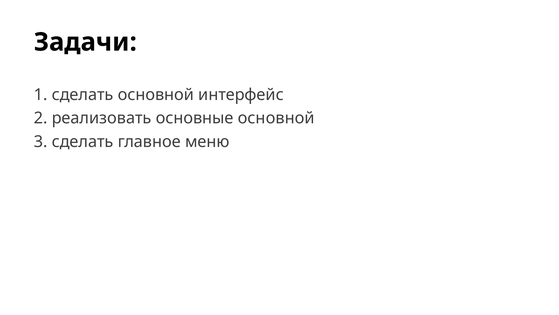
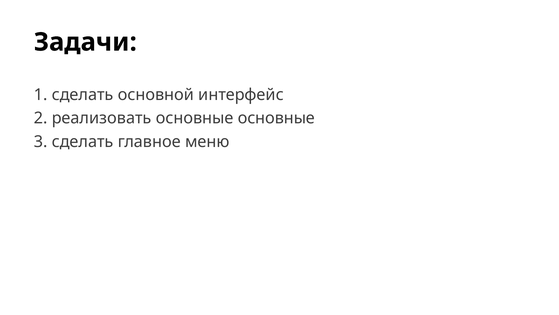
основные основной: основной -> основные (276, 118)
